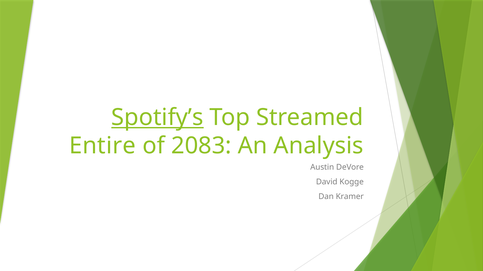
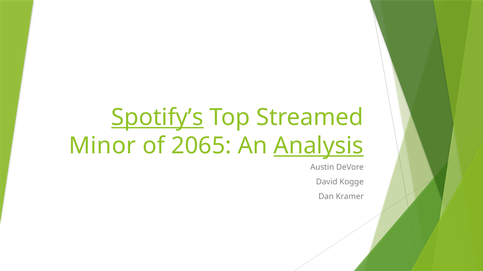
Entire: Entire -> Minor (102, 146)
2083: 2083 -> 2065 (201, 146)
Analysis underline: none -> present (319, 146)
